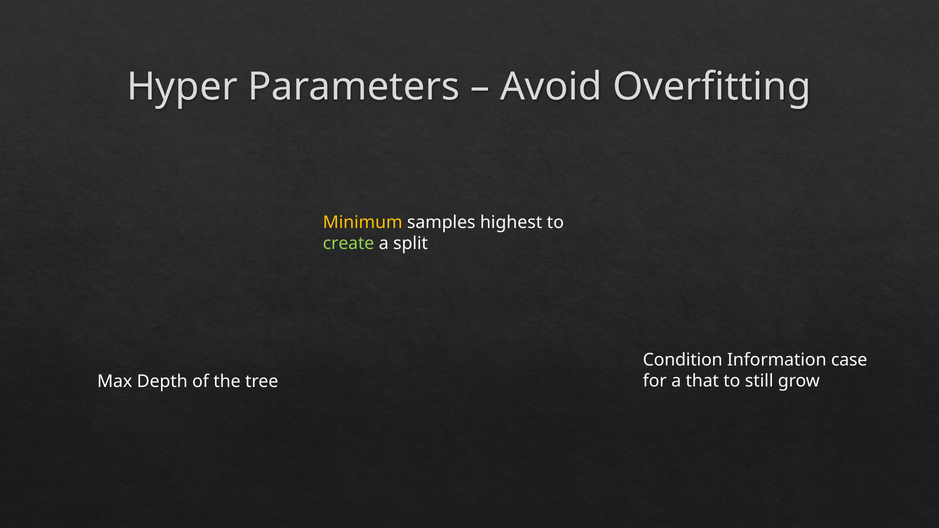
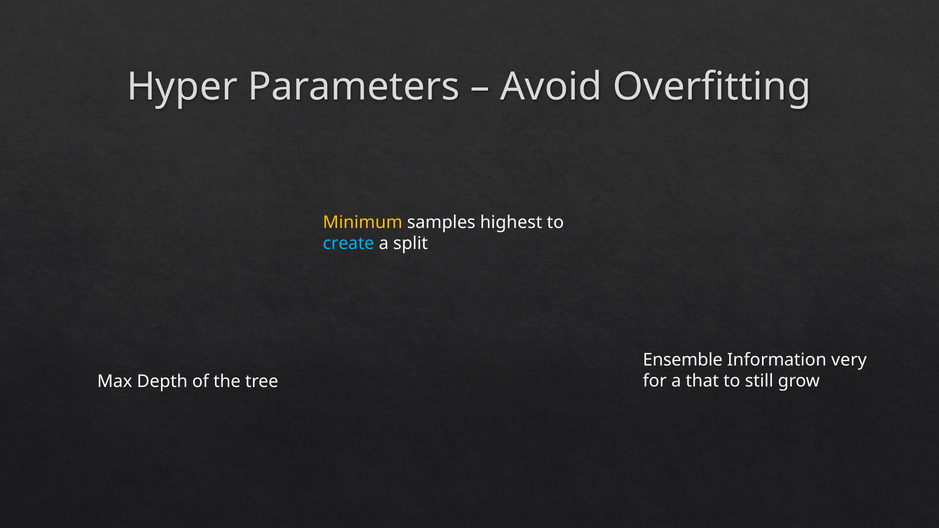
create colour: light green -> light blue (349, 244)
Condition: Condition -> Ensemble (683, 360)
case: case -> very (849, 360)
